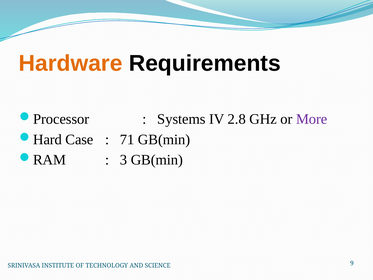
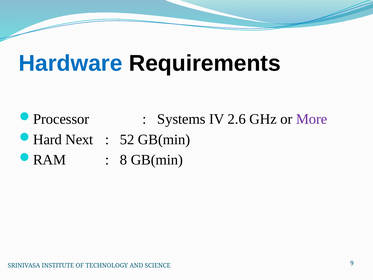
Hardware colour: orange -> blue (71, 63)
2.8: 2.8 -> 2.6 (237, 119)
Case: Case -> Next (79, 139)
71: 71 -> 52 (127, 139)
3: 3 -> 8 (124, 160)
